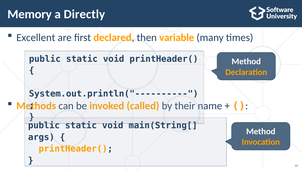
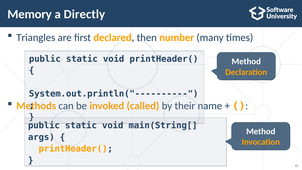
Excellent: Excellent -> Triangles (36, 38)
variable: variable -> number (177, 38)
